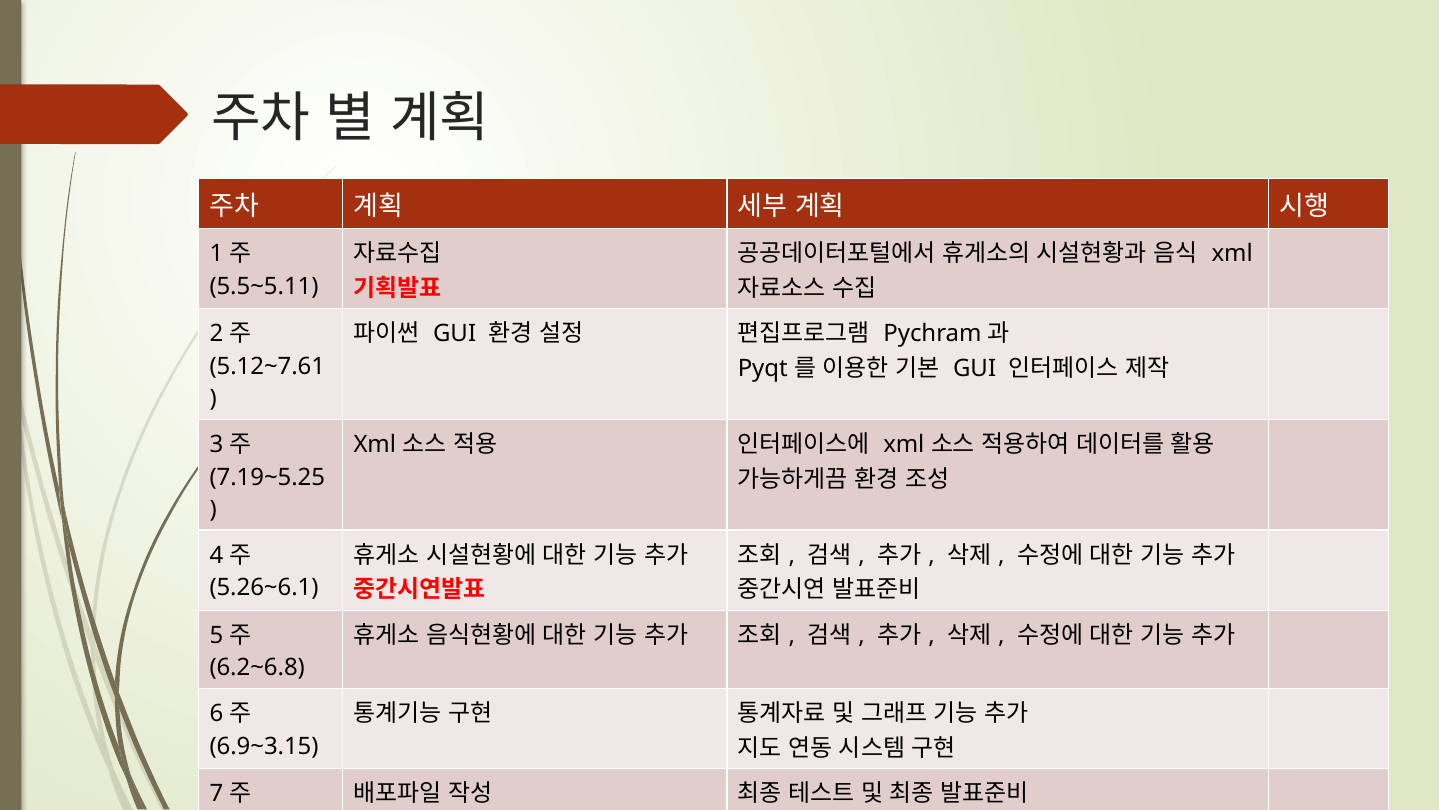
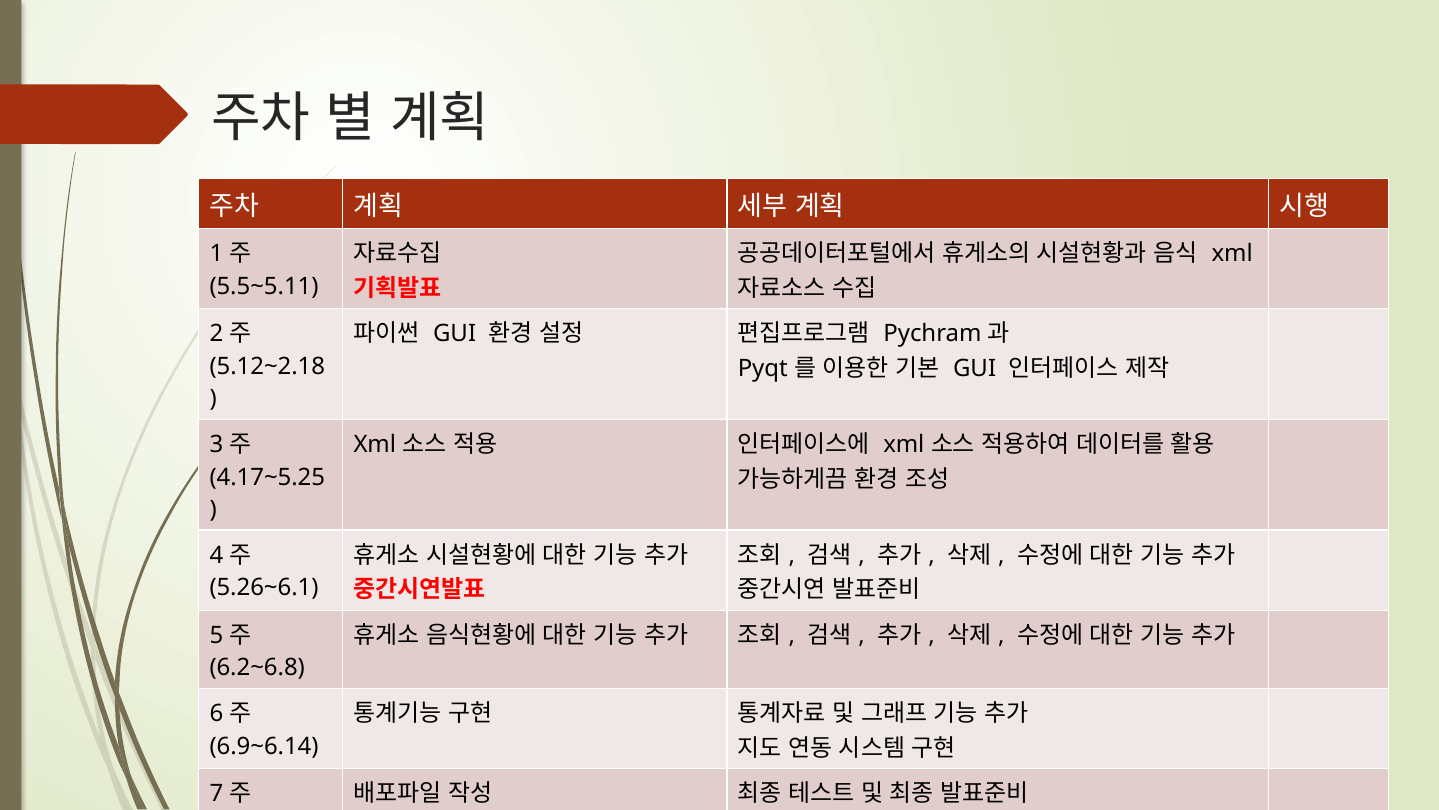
5.12~7.61: 5.12~7.61 -> 5.12~2.18 (267, 366)
7.19~5.25: 7.19~5.25 -> 4.17~5.25 (267, 477)
6.9~3.15: 6.9~3.15 -> 6.9~6.14 (264, 746)
